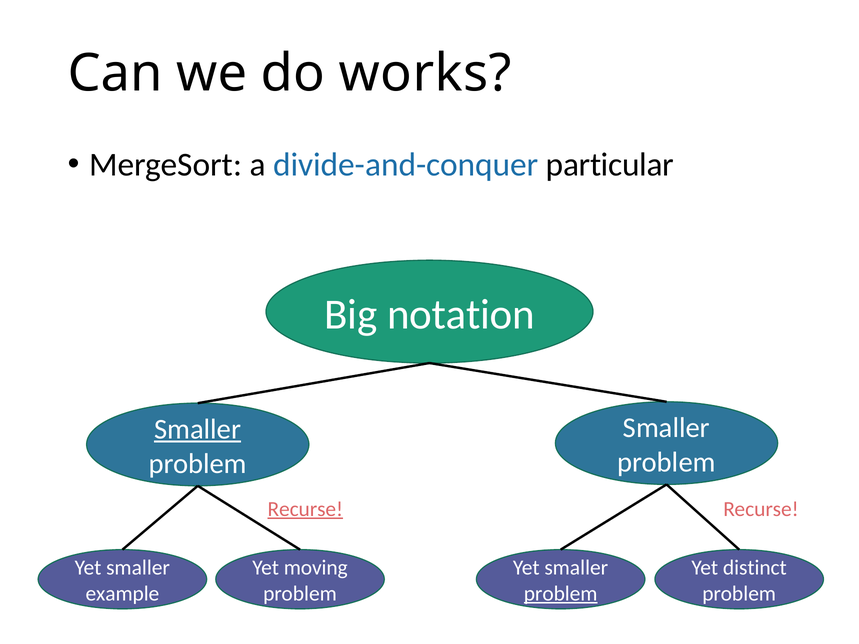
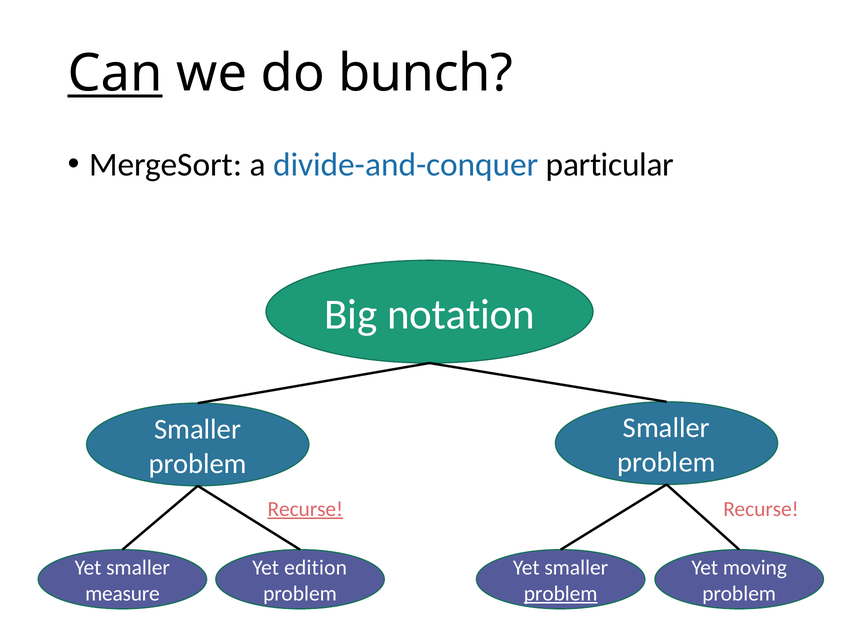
Can underline: none -> present (115, 73)
works: works -> bunch (426, 73)
Smaller underline: present -> none (198, 429)
moving: moving -> edition (316, 568)
distinct: distinct -> moving (755, 568)
example: example -> measure (122, 594)
